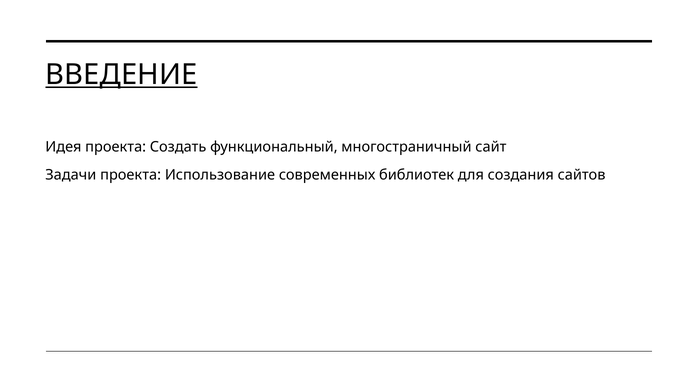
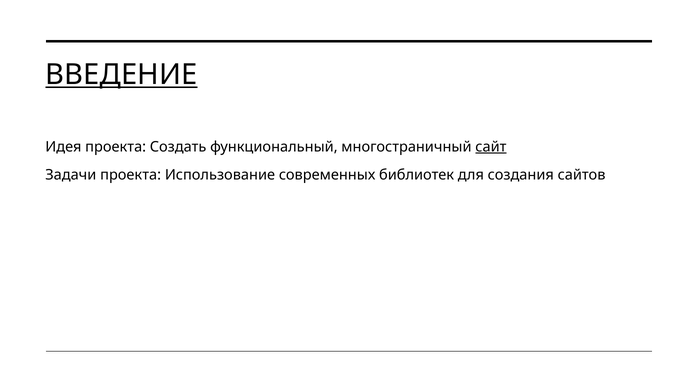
сайт underline: none -> present (491, 147)
